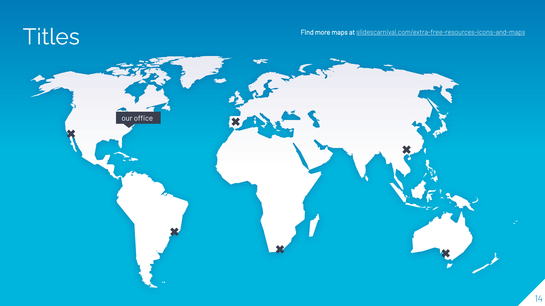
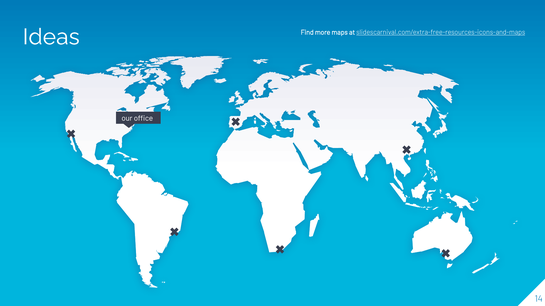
Titles: Titles -> Ideas (51, 37)
